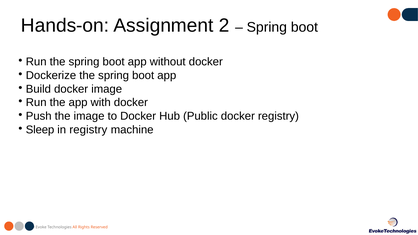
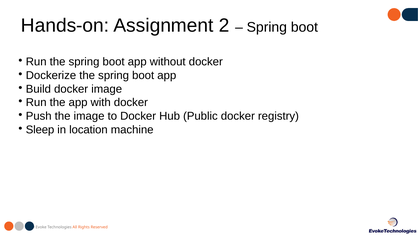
in registry: registry -> location (88, 130)
